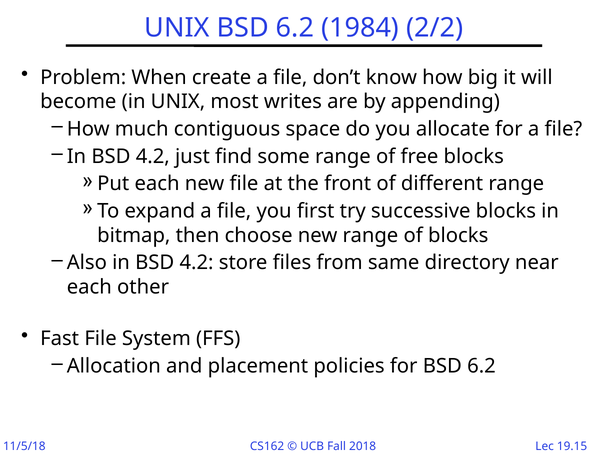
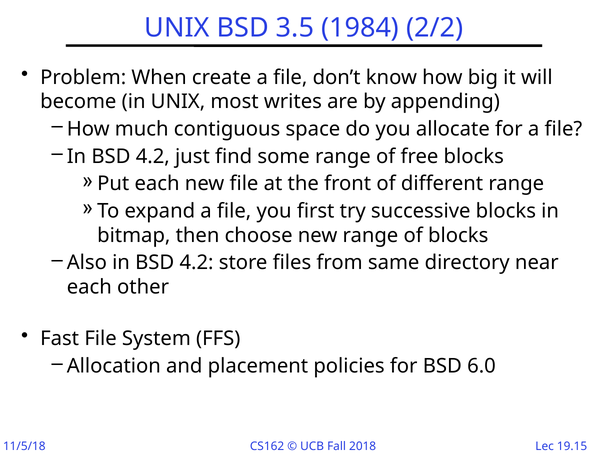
UNIX BSD 6.2: 6.2 -> 3.5 (295, 28)
for BSD 6.2: 6.2 -> 6.0 (481, 366)
